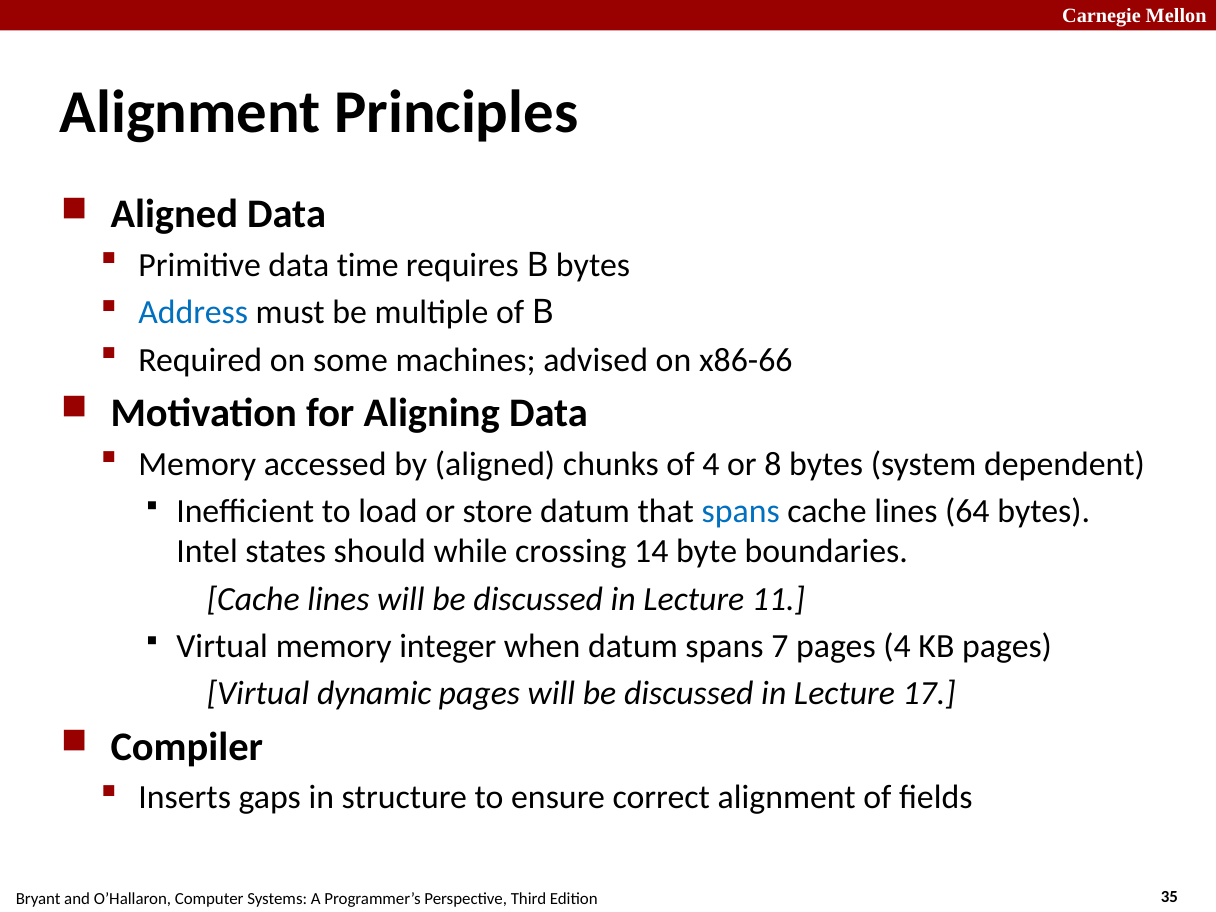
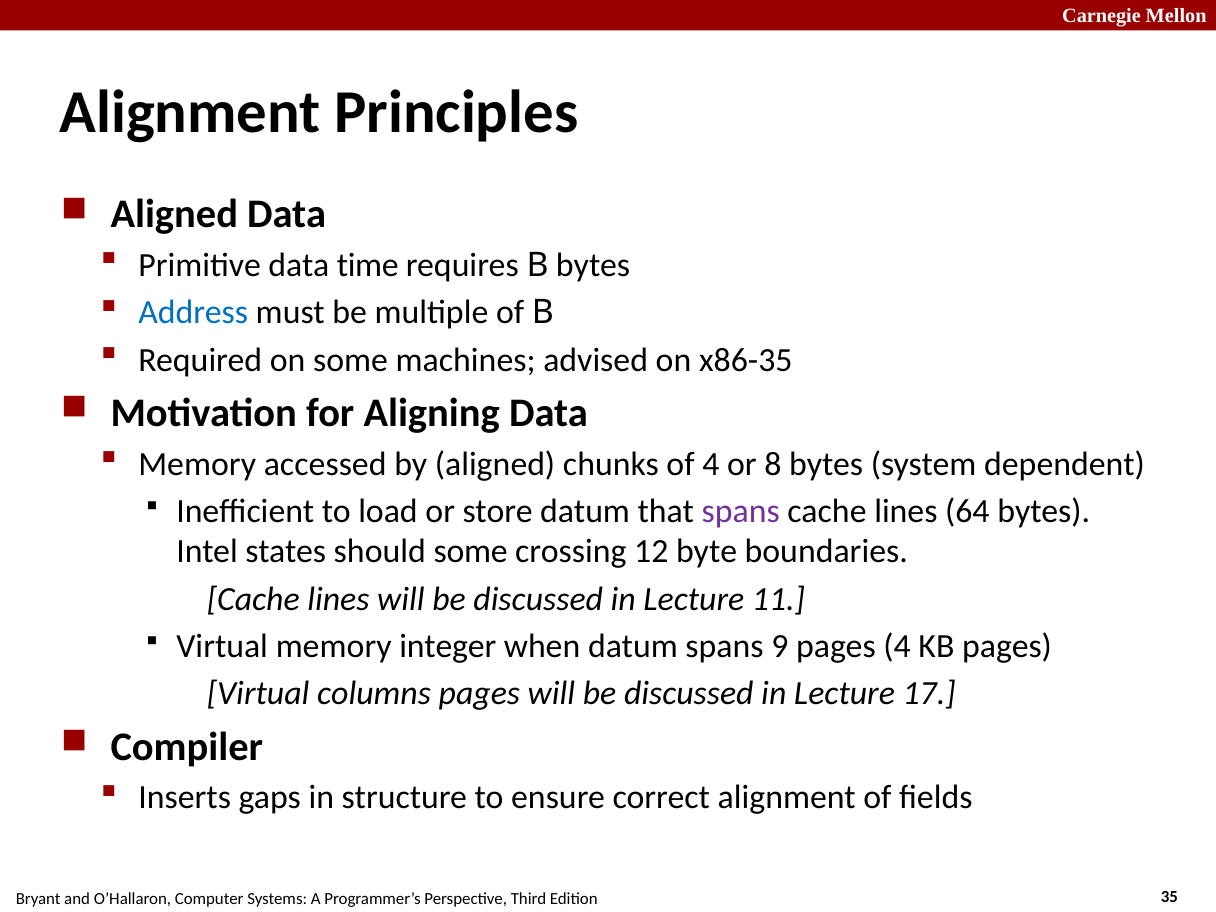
x86-66: x86-66 -> x86-35 (746, 360)
spans colour: blue -> purple (741, 511)
should while: while -> some (471, 552)
14: 14 -> 12 (651, 552)
7: 7 -> 9 (780, 646)
dynamic: dynamic -> columns (374, 694)
